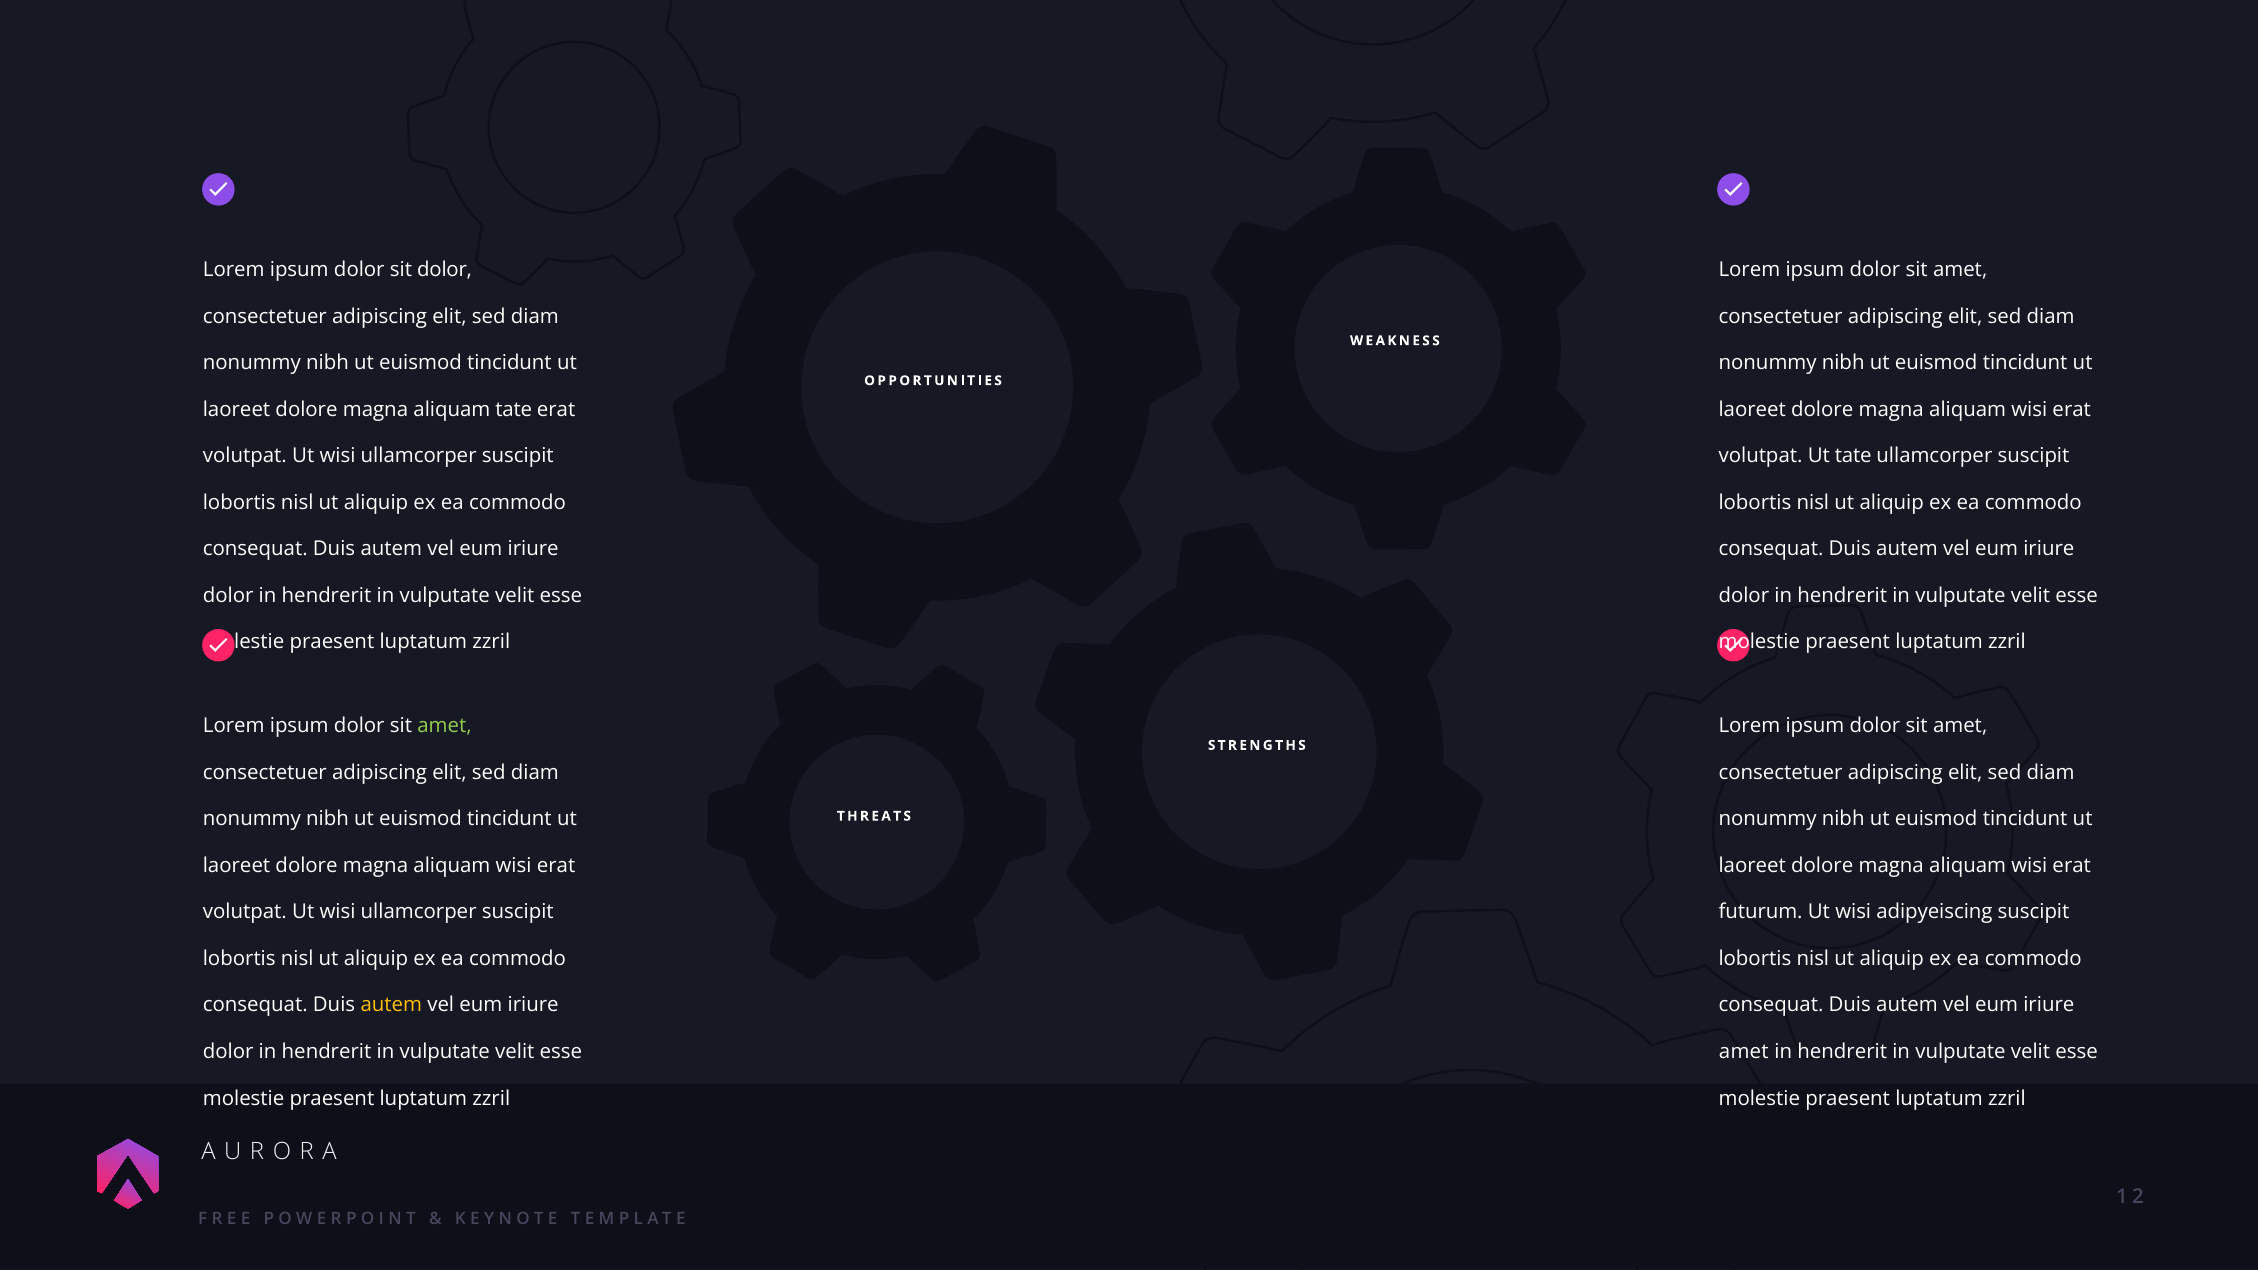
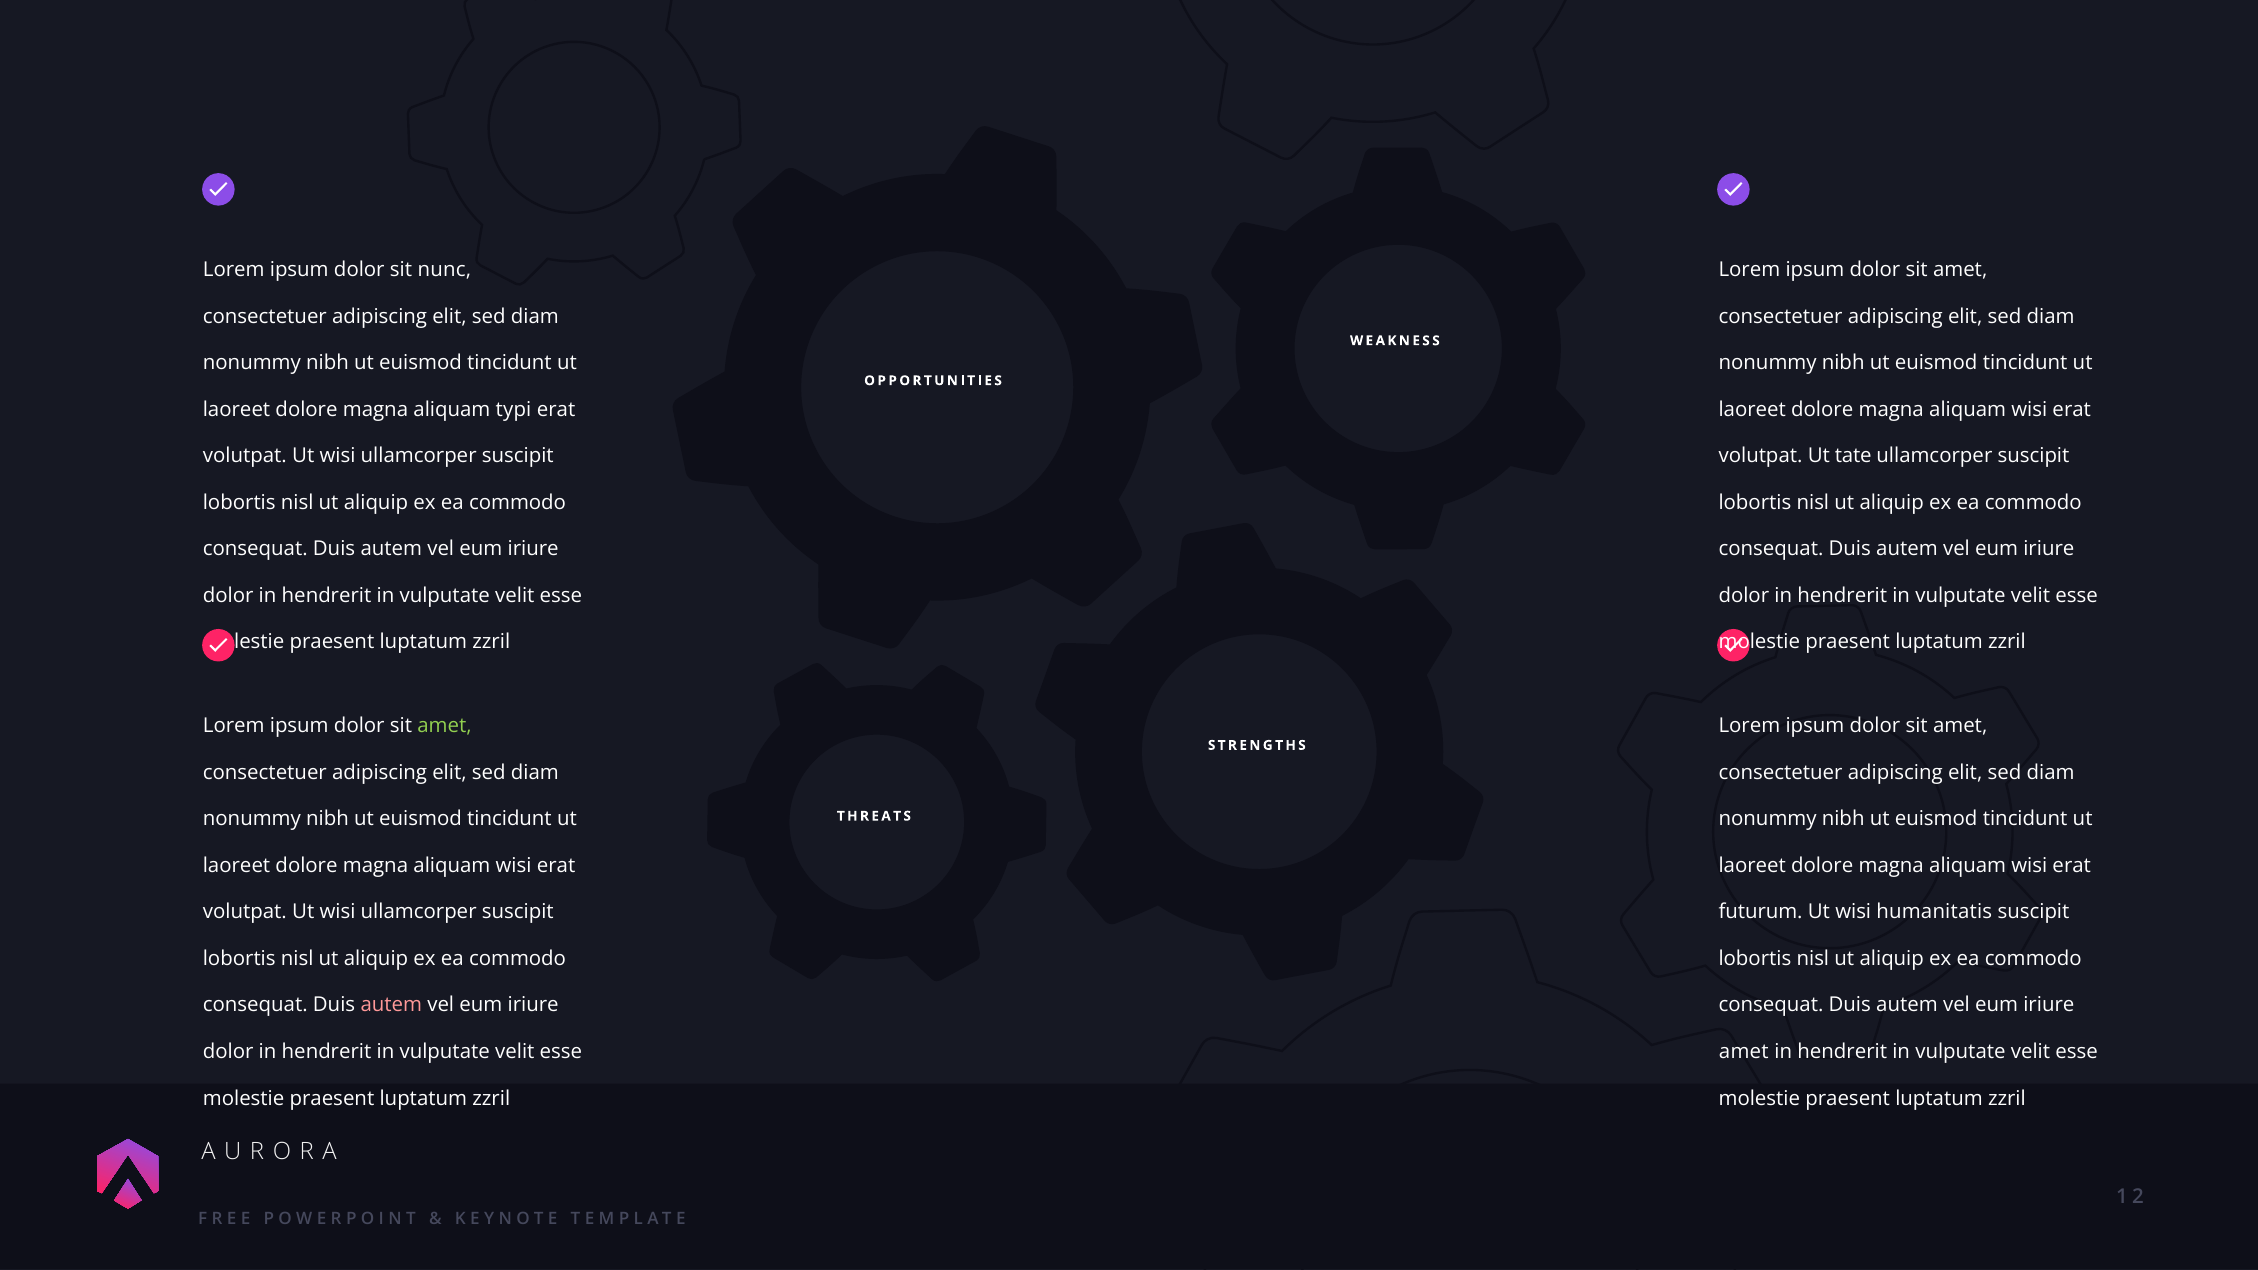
sit dolor: dolor -> nunc (444, 270)
aliquam tate: tate -> typi (513, 410)
adipyeiscing: adipyeiscing -> humanitatis (1934, 912)
autem colour: yellow -> pink (391, 1005)
